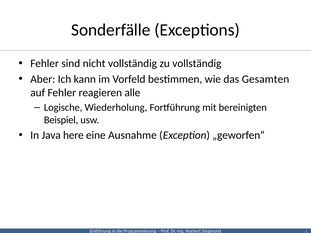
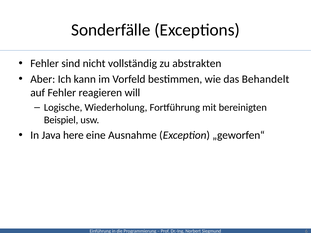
zu vollständig: vollständig -> abstrakten (197, 64)
Gesamten: Gesamten -> Behandelt (266, 79)
alle: alle -> will (132, 93)
